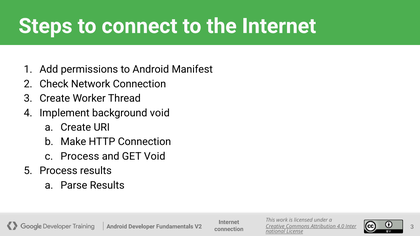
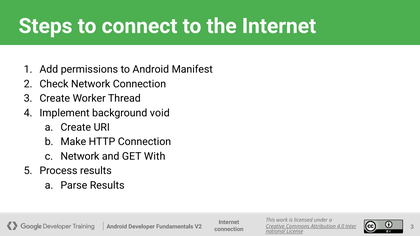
Process: Process -> Network (80, 156)
GET Void: Void -> With (155, 156)
